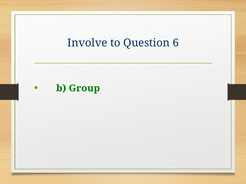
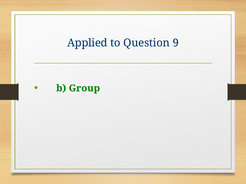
Involve: Involve -> Applied (87, 43)
6: 6 -> 9 (176, 43)
